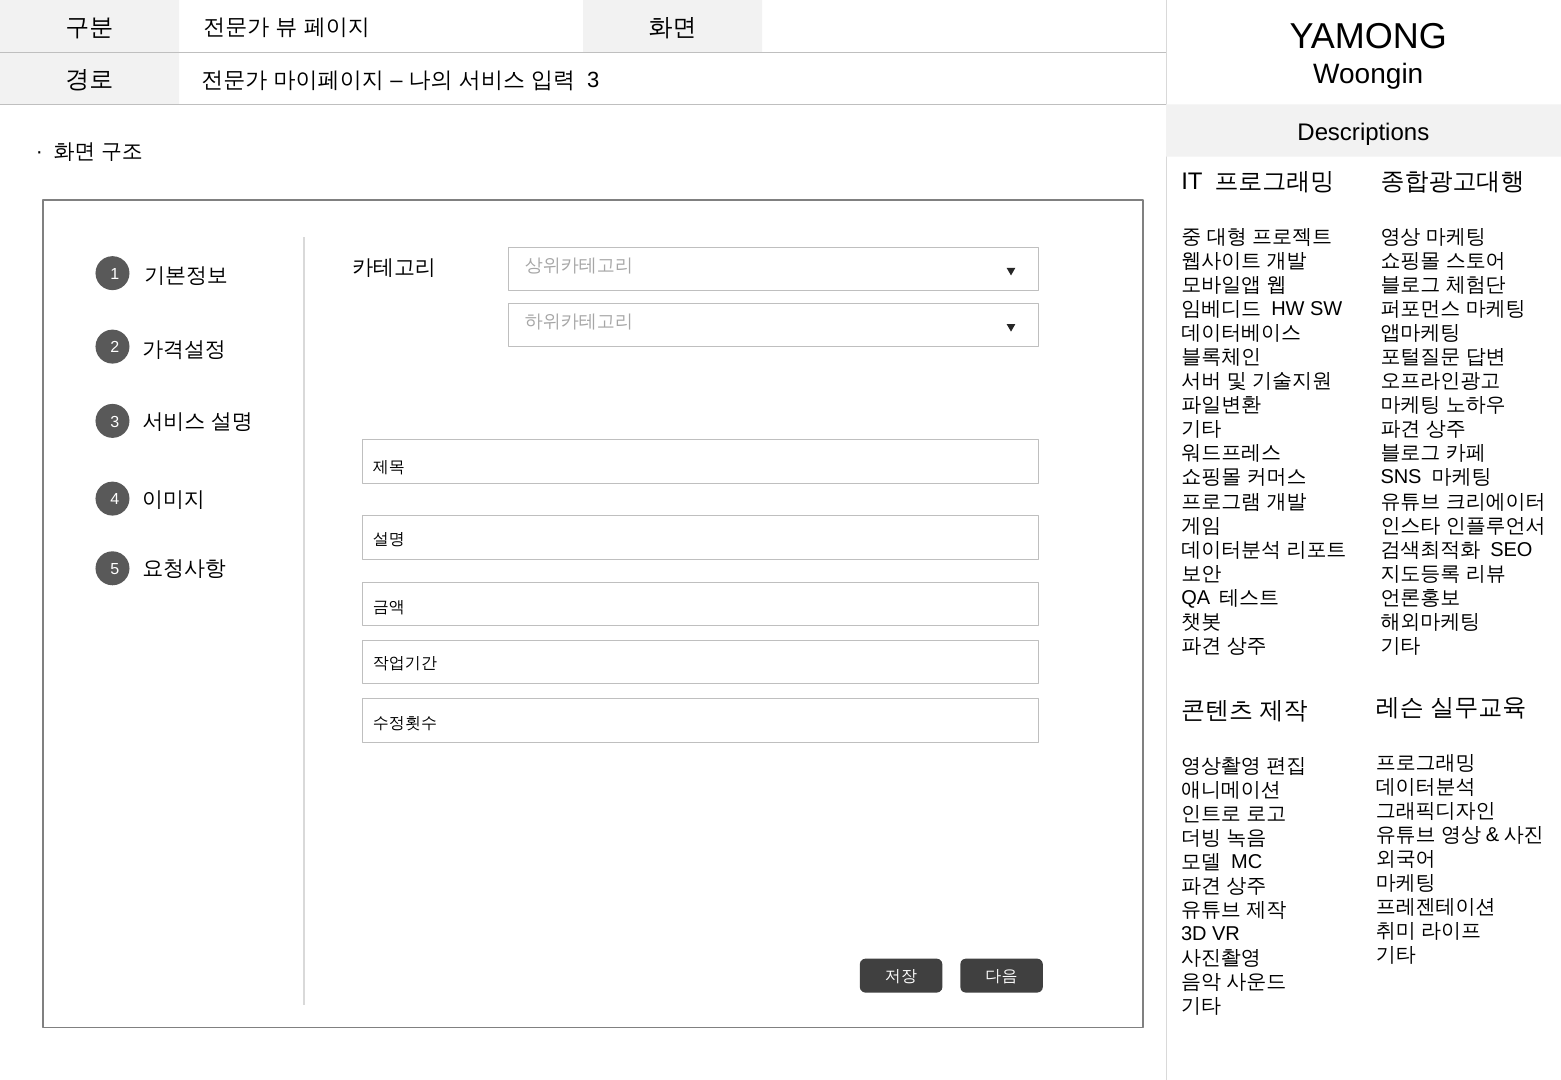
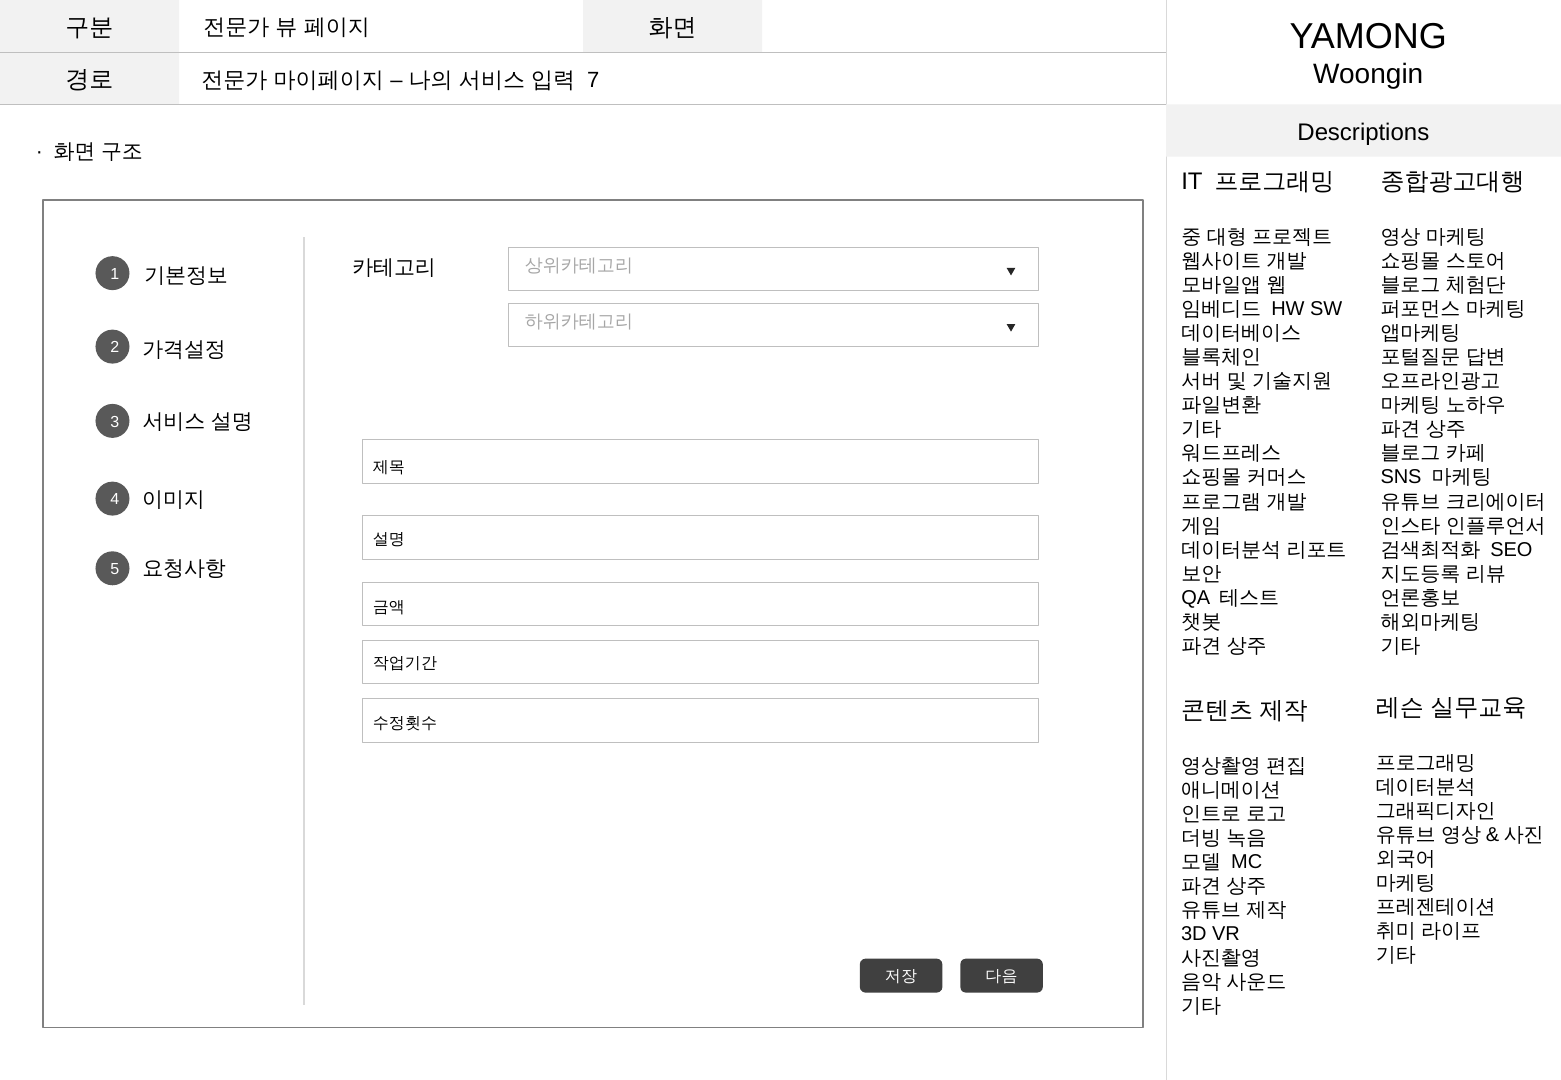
3: 3 -> 7 (593, 80)
